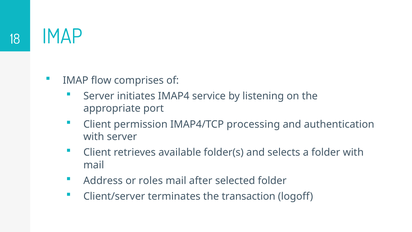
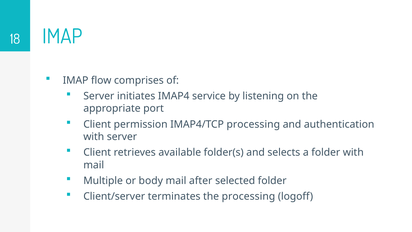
Address: Address -> Multiple (103, 181)
roles: roles -> body (151, 181)
the transaction: transaction -> processing (248, 196)
